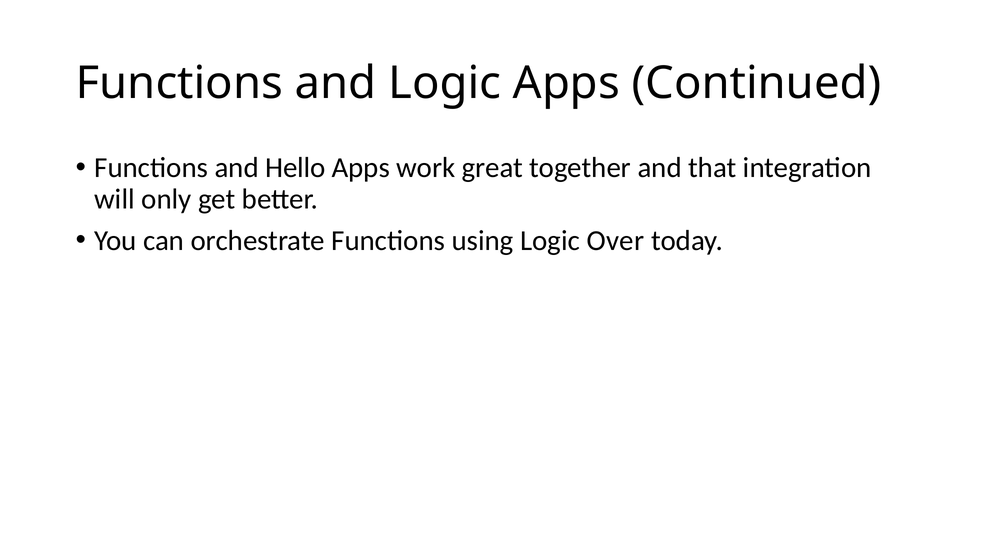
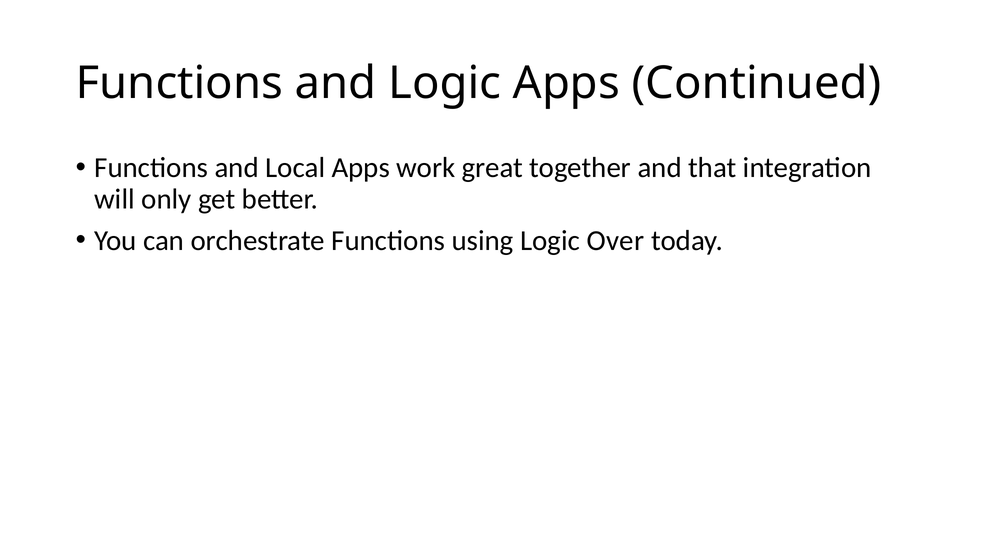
Hello: Hello -> Local (295, 168)
